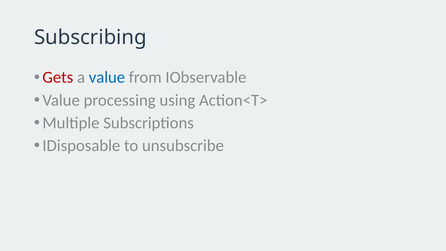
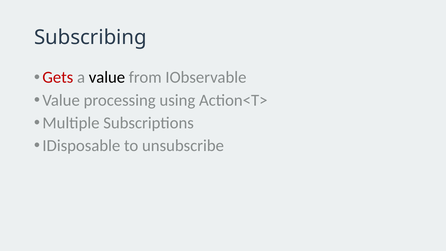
value colour: blue -> black (107, 77)
